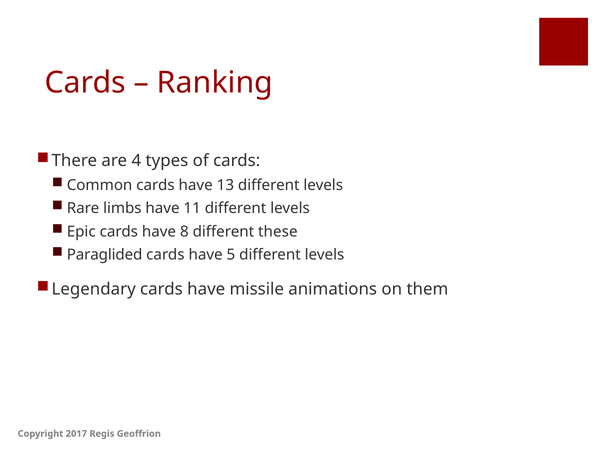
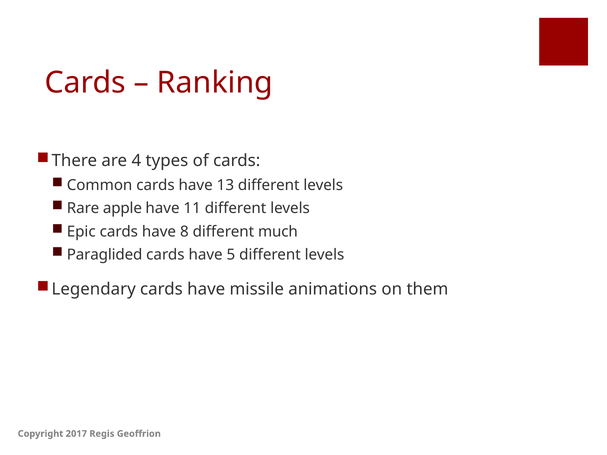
limbs: limbs -> apple (122, 208)
these: these -> much (278, 232)
